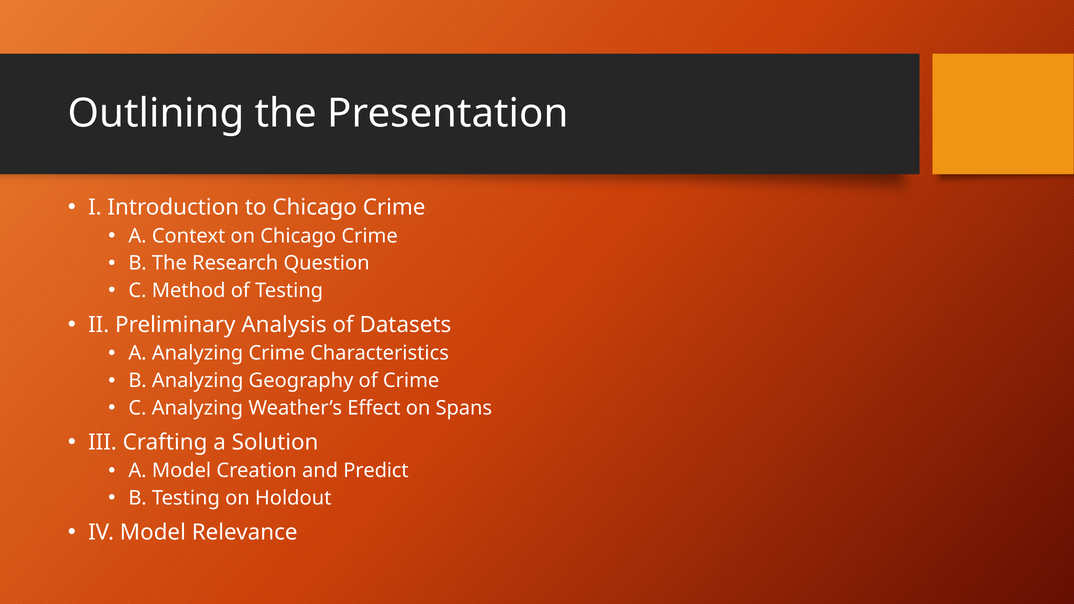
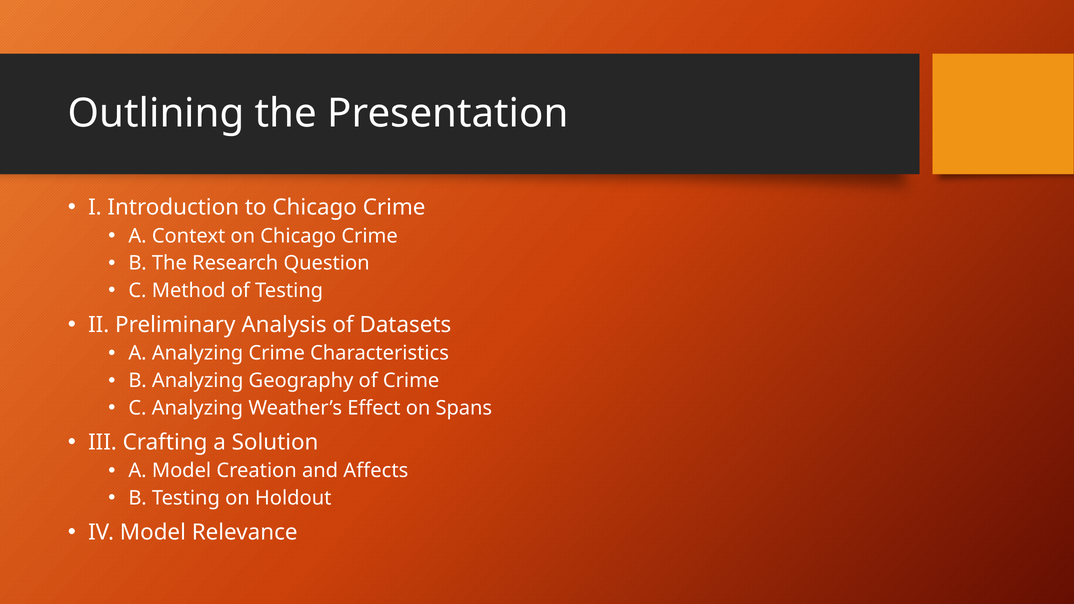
Predict: Predict -> Affects (376, 471)
